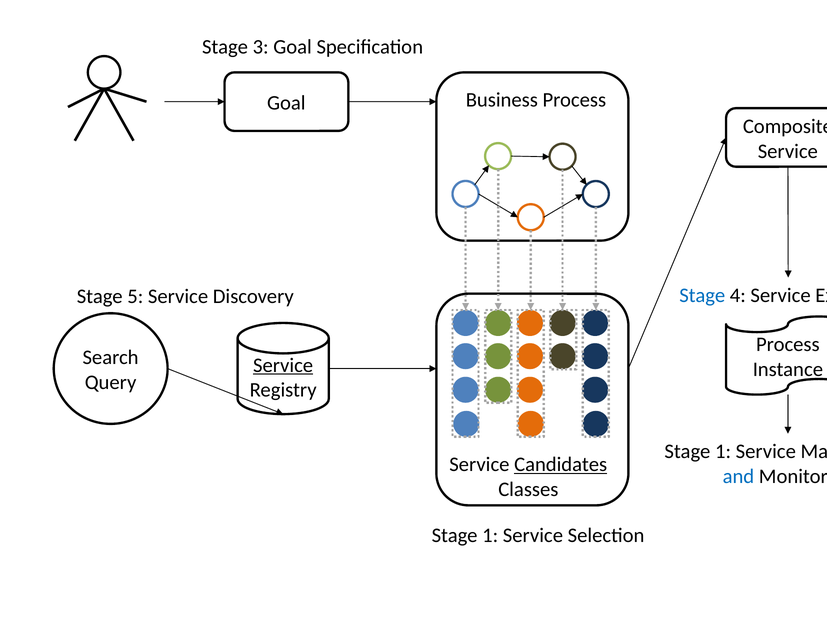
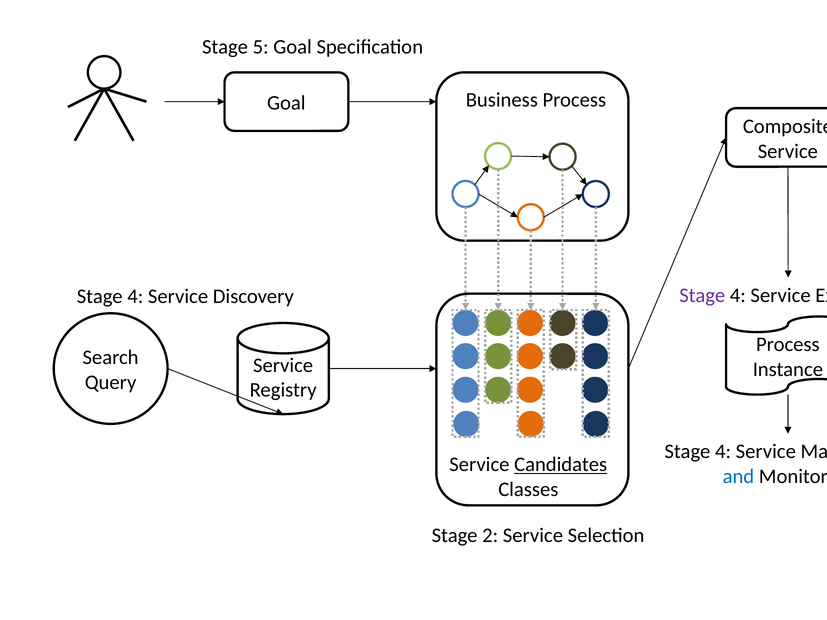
3: 3 -> 5 (261, 47)
5: 5 -> 4 (135, 297)
Stage colour: blue -> purple (702, 295)
Service underline: present -> none (283, 365)
1: 1 -> 4 (723, 452)
1: 1 -> 2 (490, 536)
